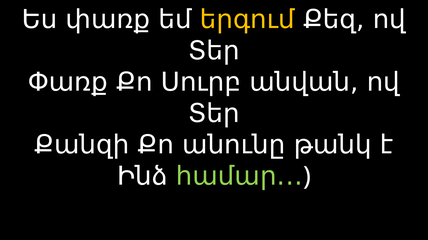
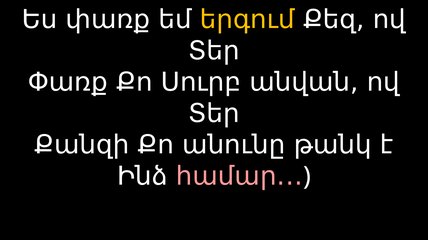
համար․․․ colour: light green -> pink (239, 177)
